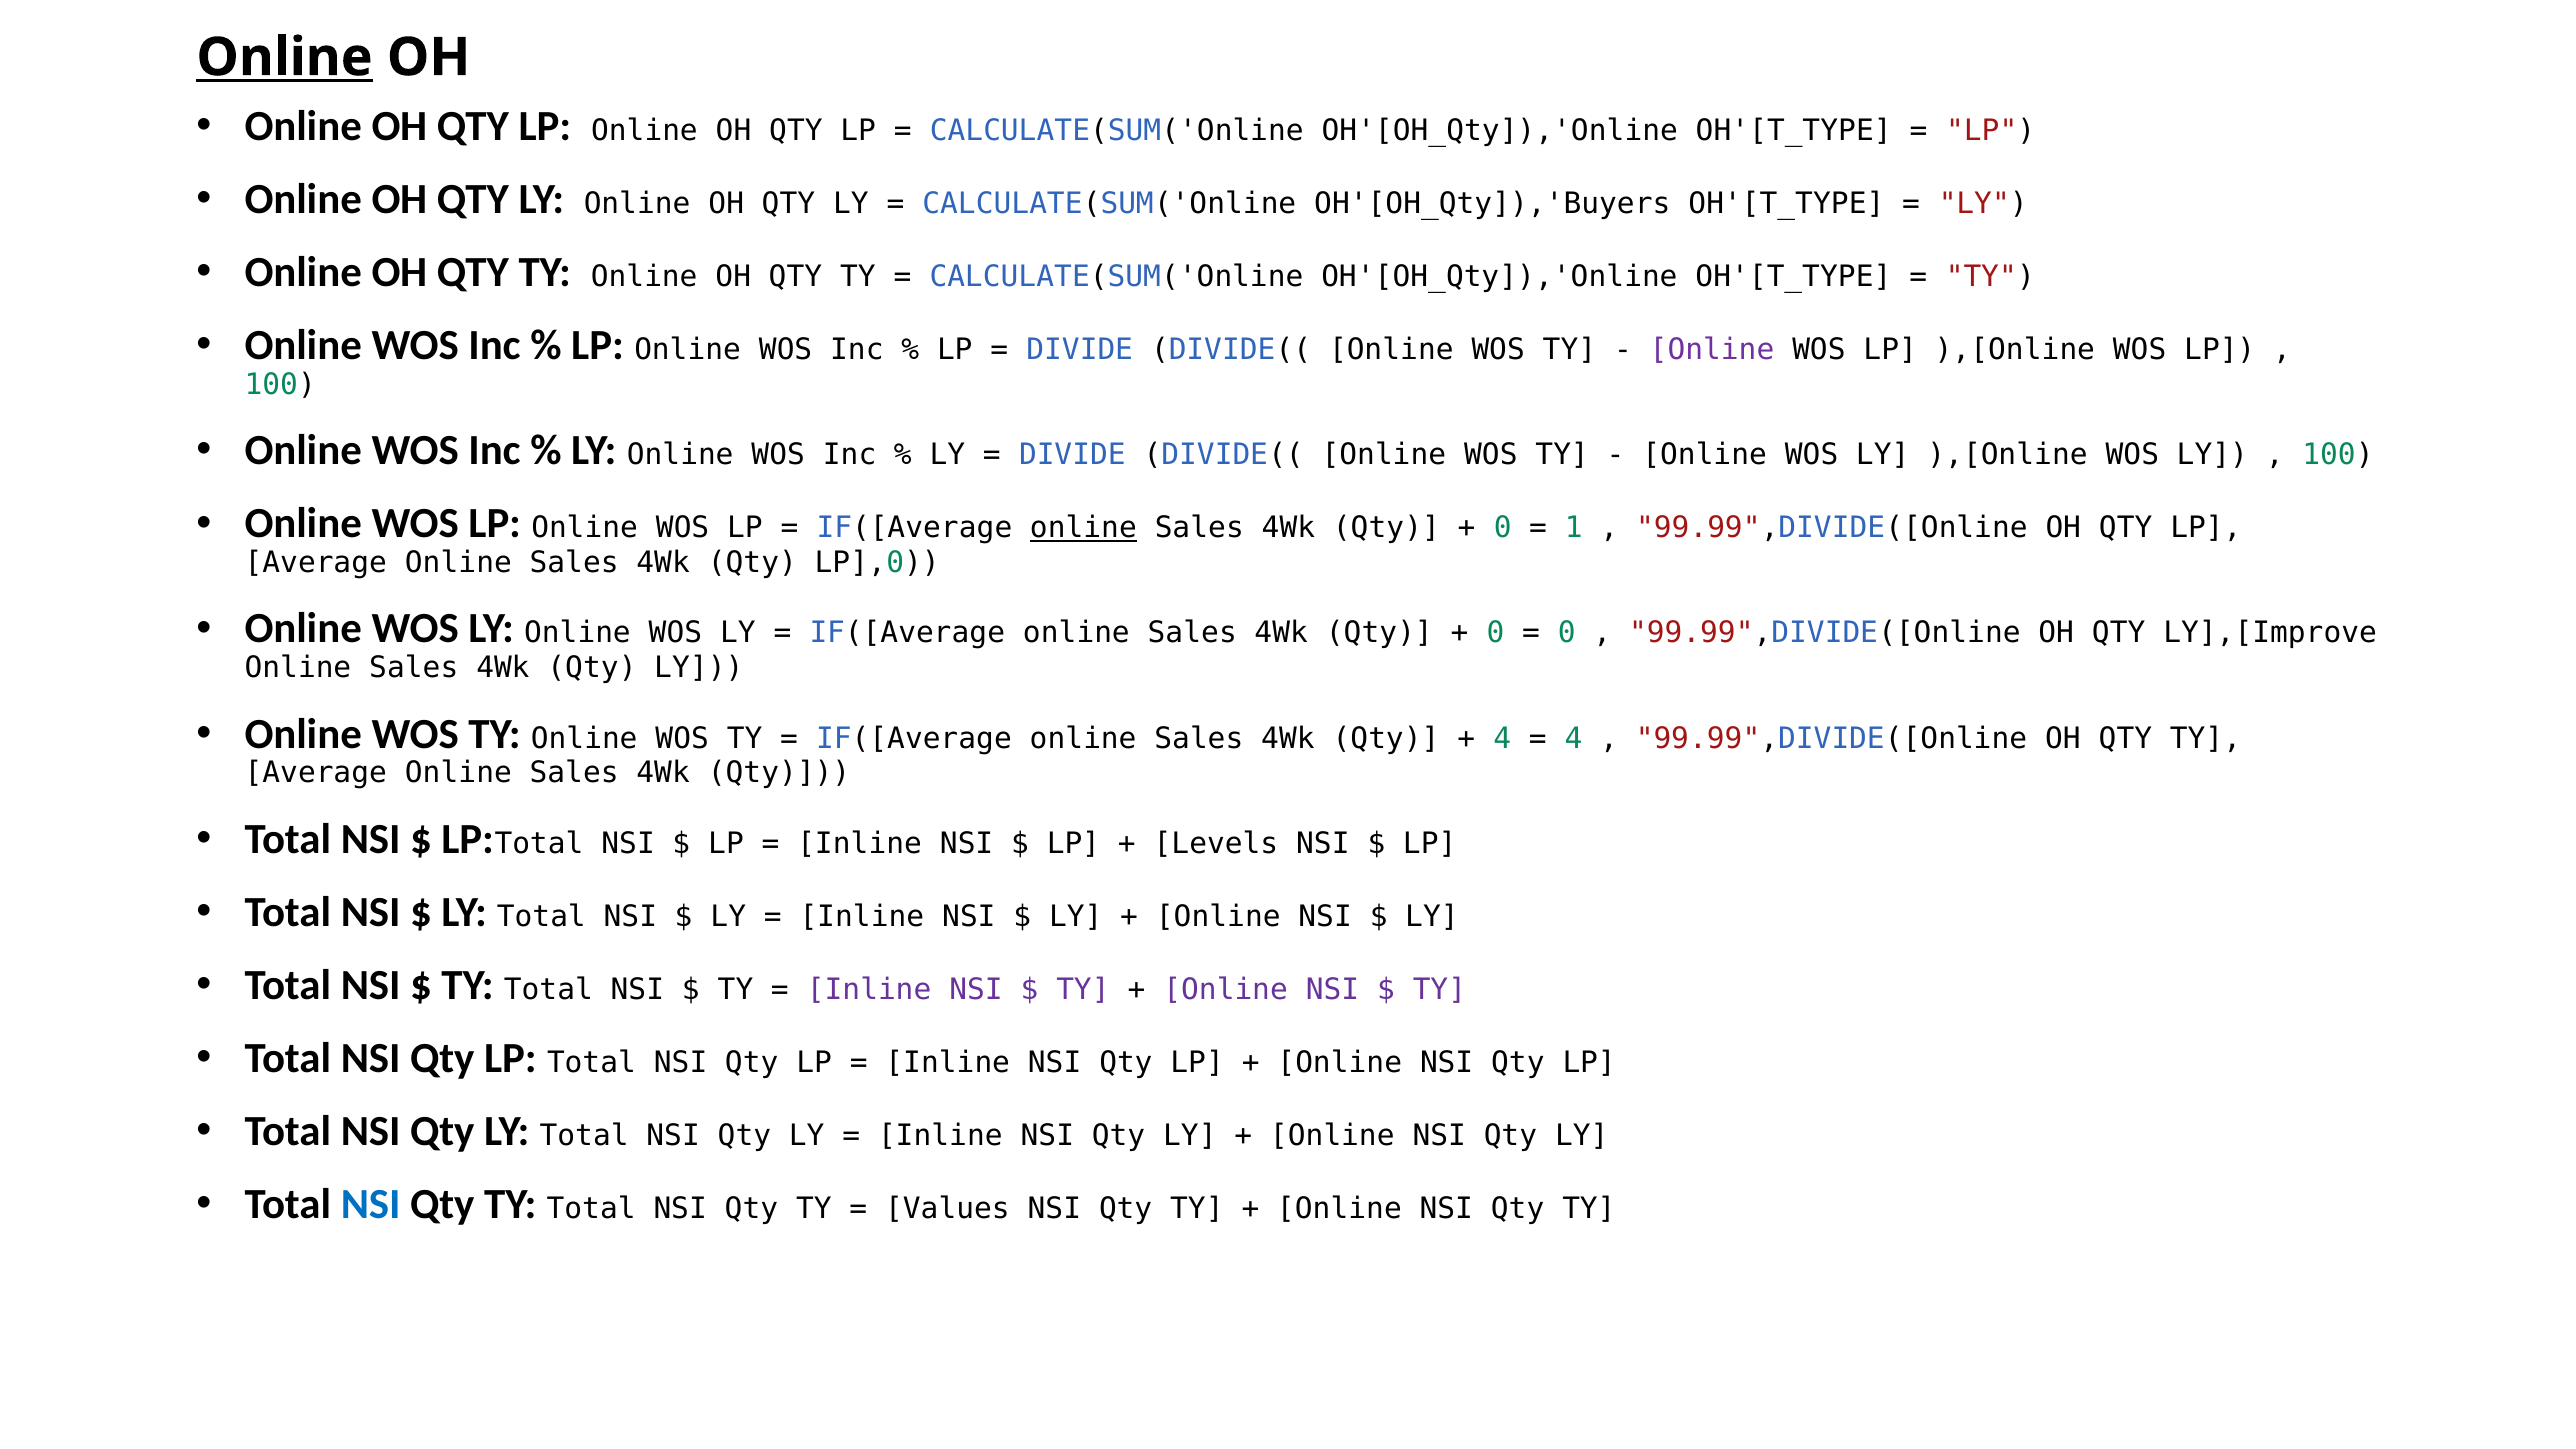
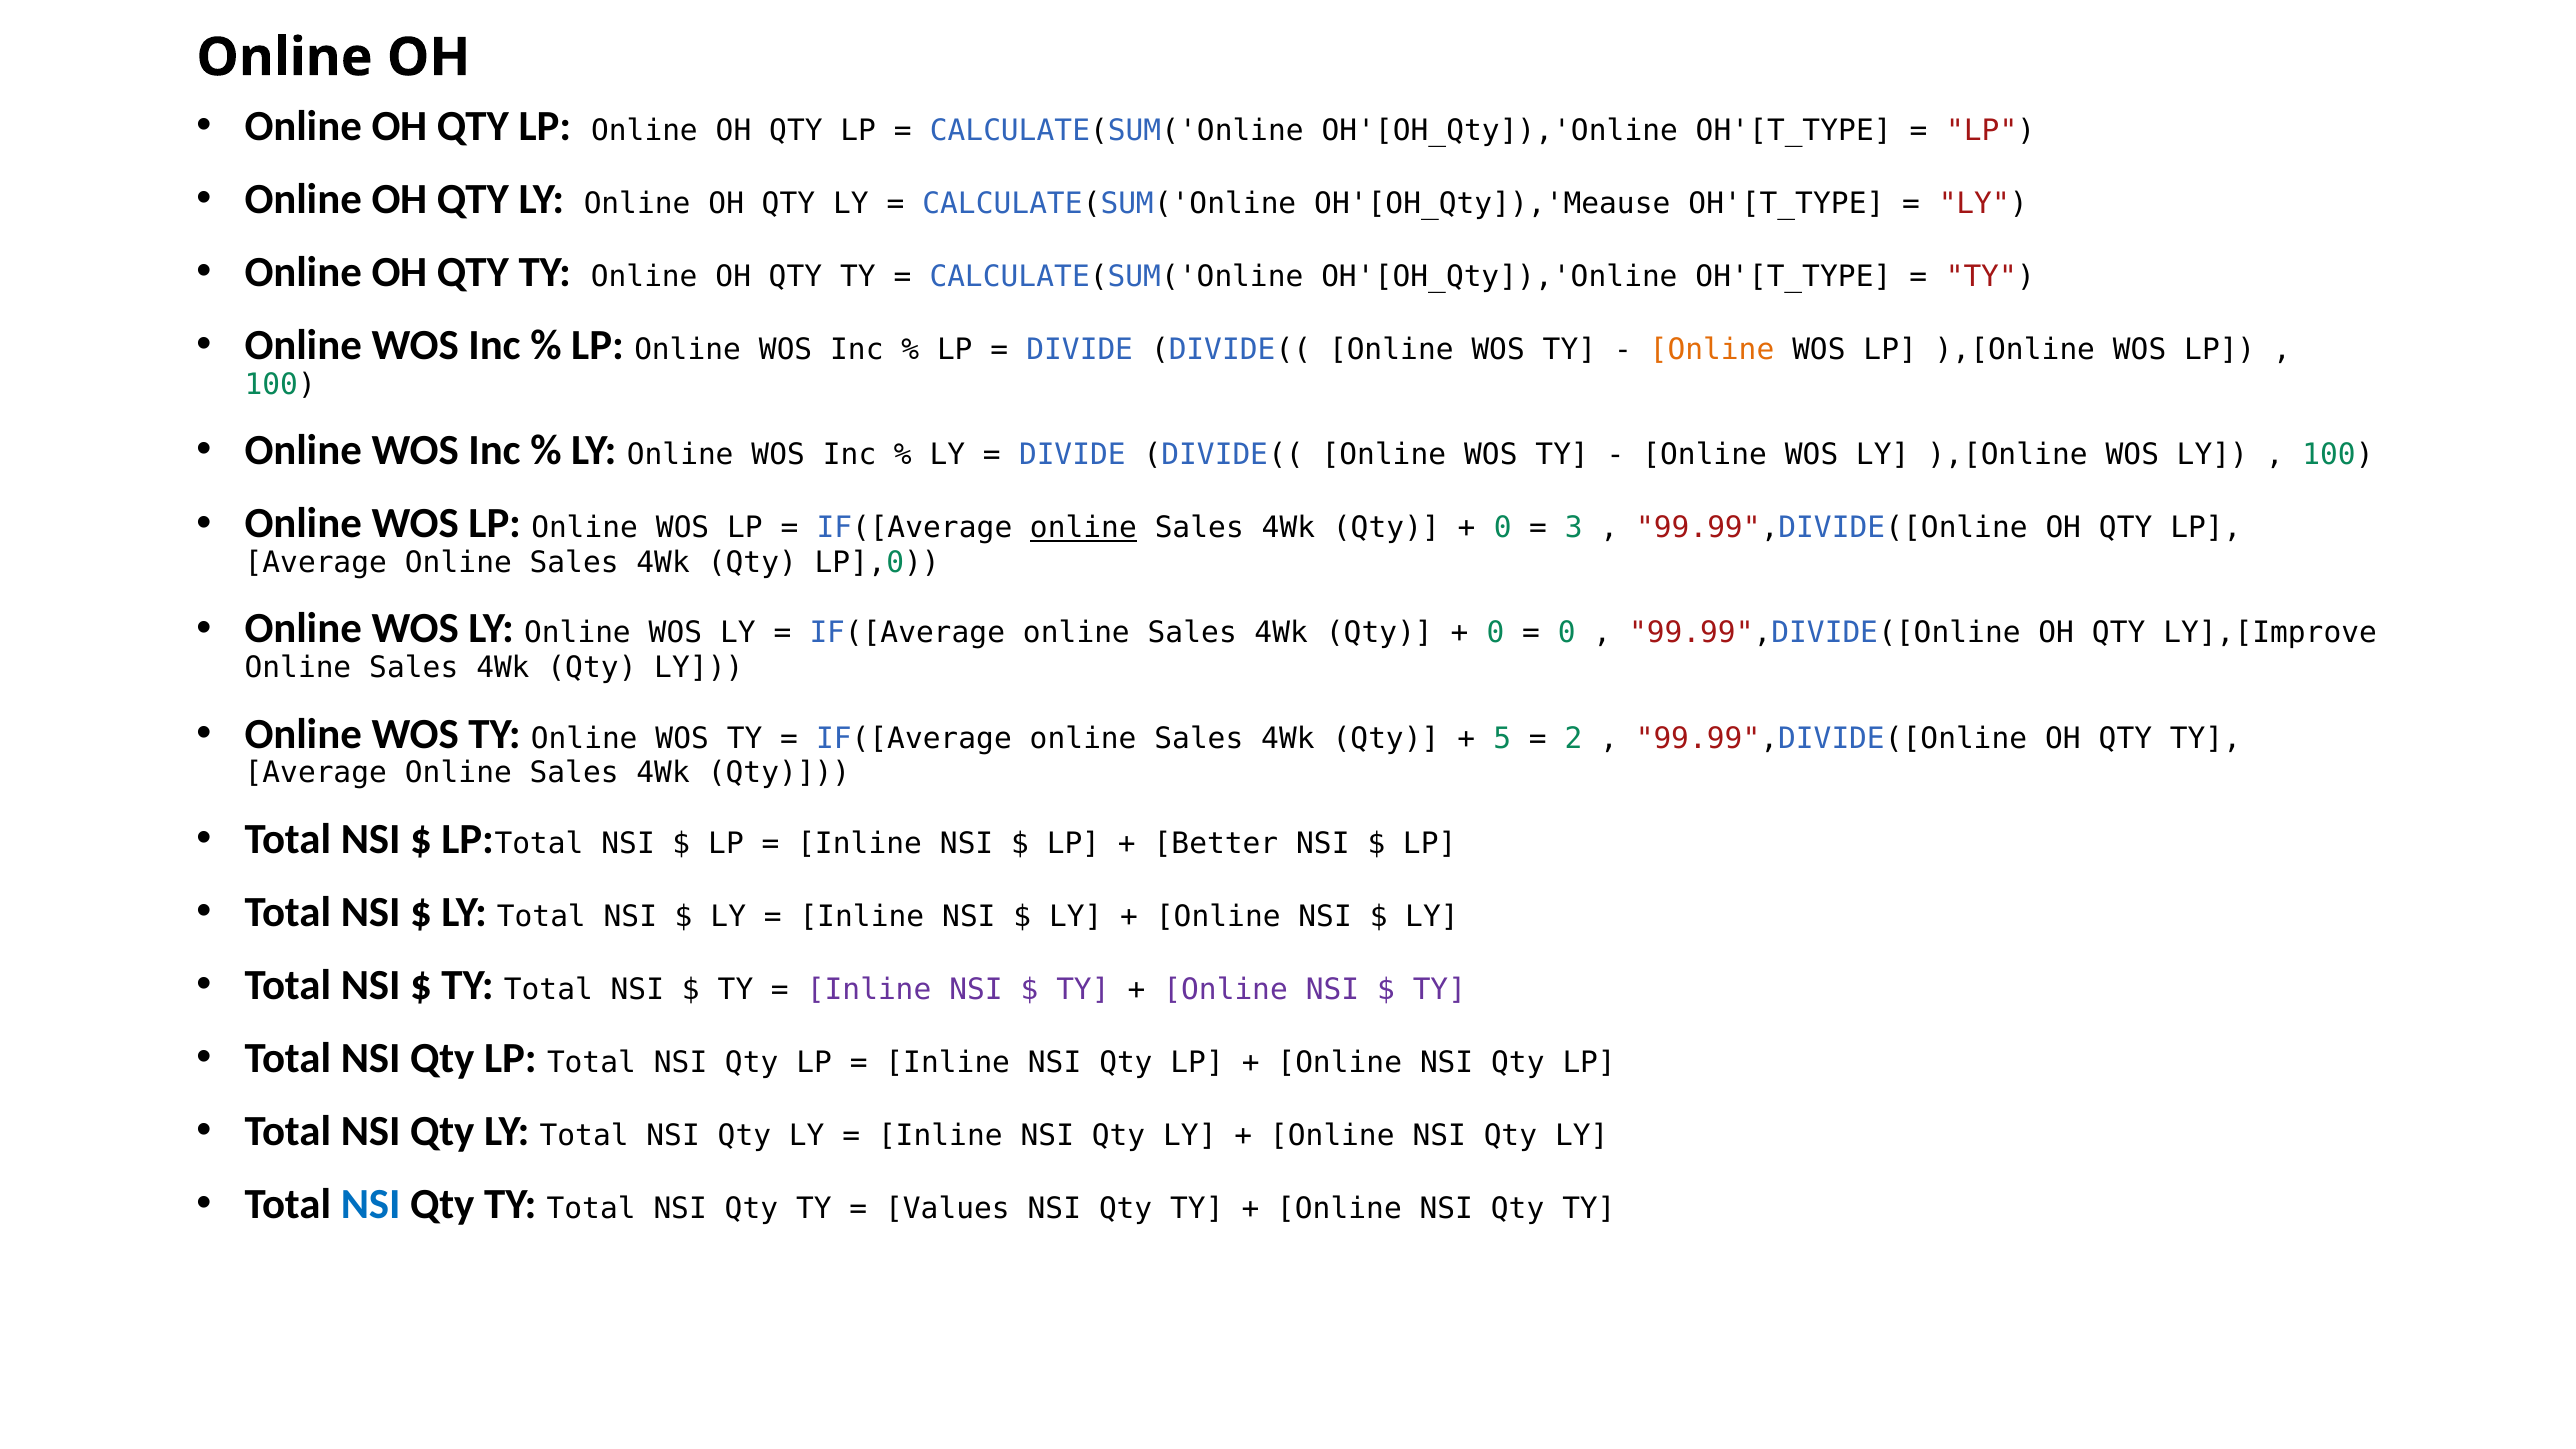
Online underline: present -> none (285, 58)
OH'[OH_Qty]),'Buyers: OH'[OH_Qty]),'Buyers -> OH'[OH_Qty]),'Meause (1492, 204)
Online colour: purple -> orange (1712, 350)
1: 1 -> 3 (1574, 528)
4: 4 -> 5 (1502, 738)
4: 4 -> 2 (1573, 738)
Levels: Levels -> Better (1216, 843)
